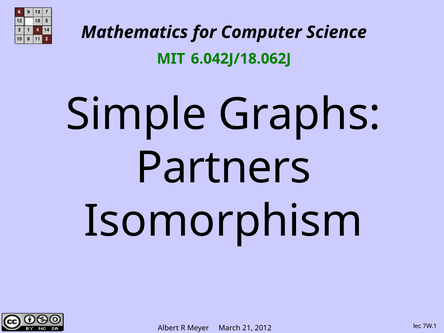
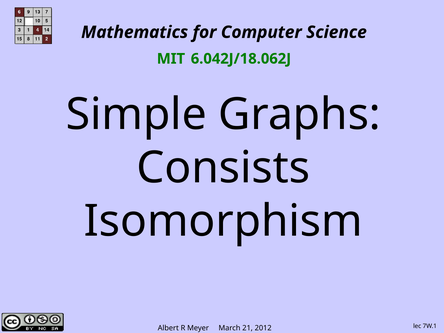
Partners: Partners -> Consists (223, 168)
